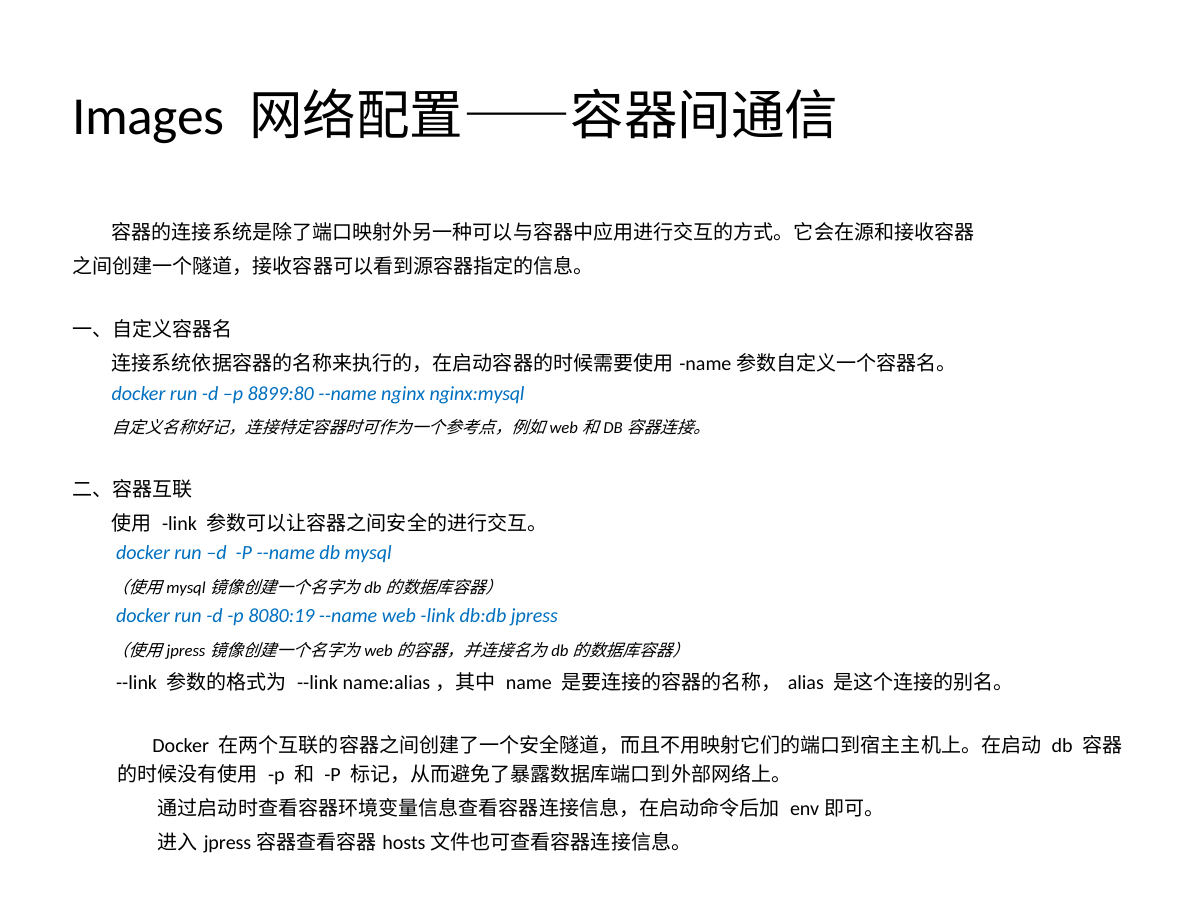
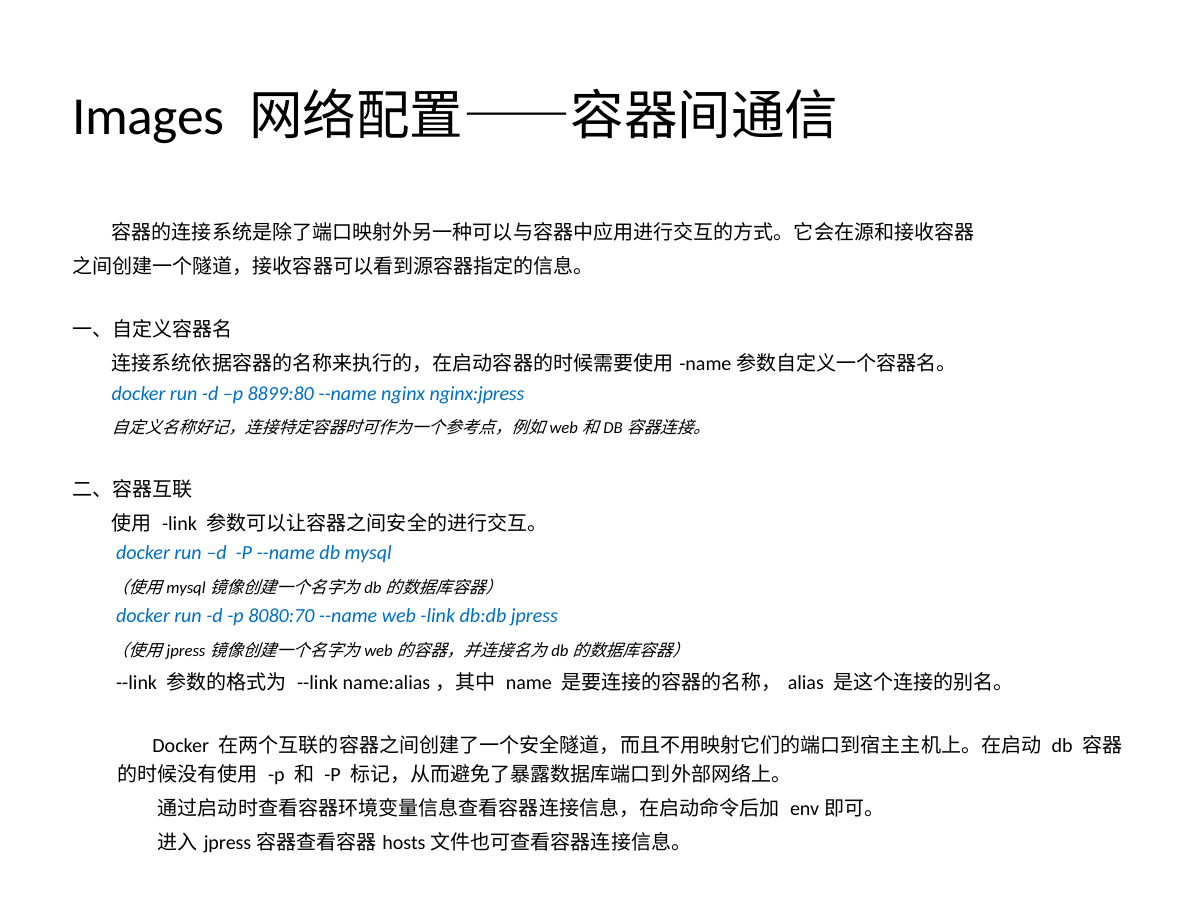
nginx:mysql: nginx:mysql -> nginx:jpress (477, 393)
8080:19: 8080:19 -> 8080:70 (281, 616)
